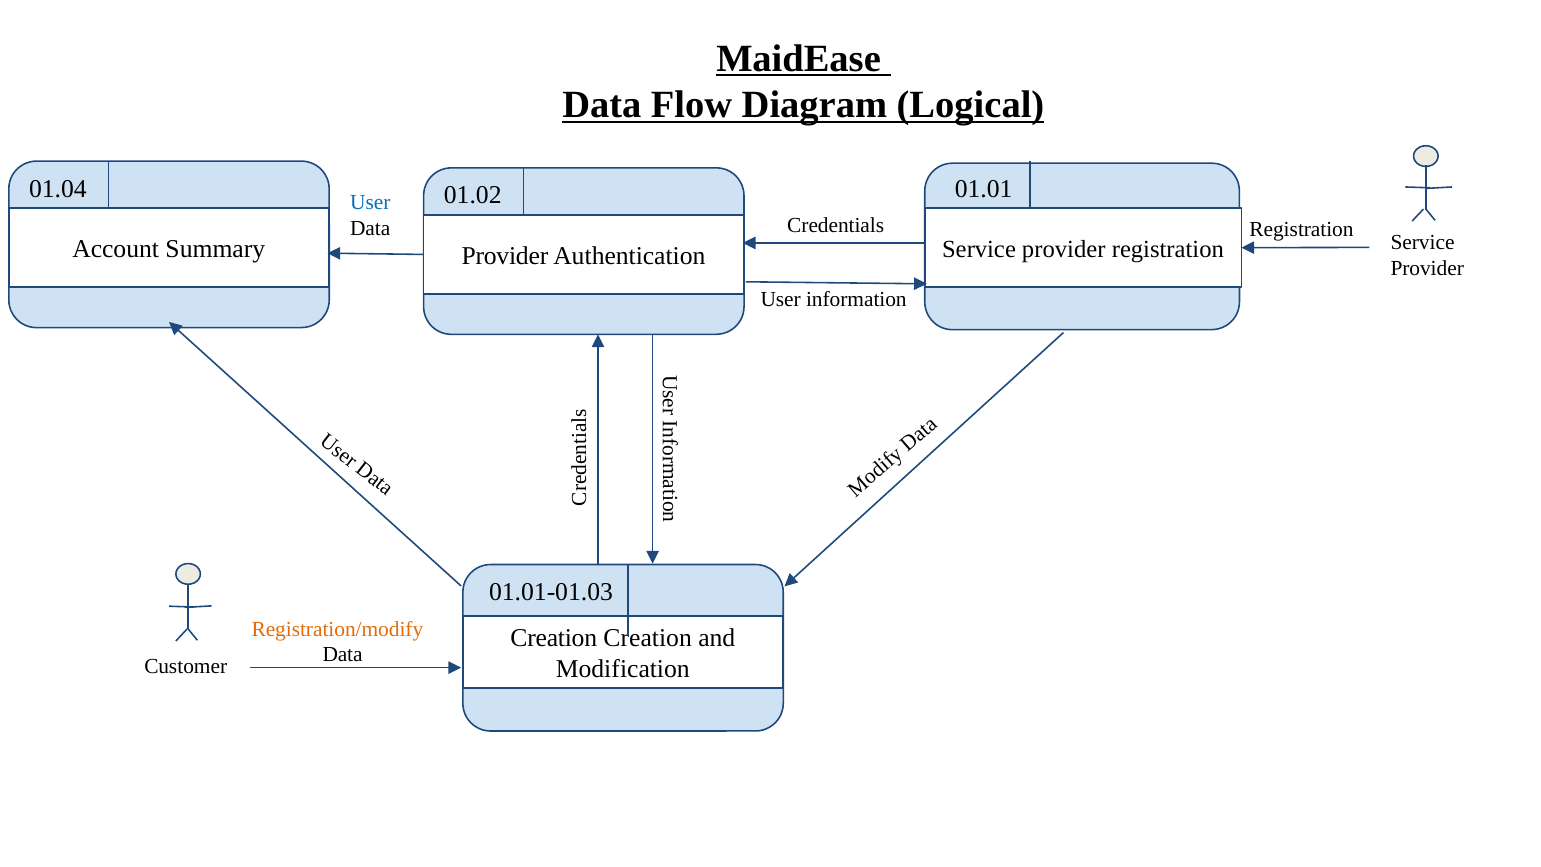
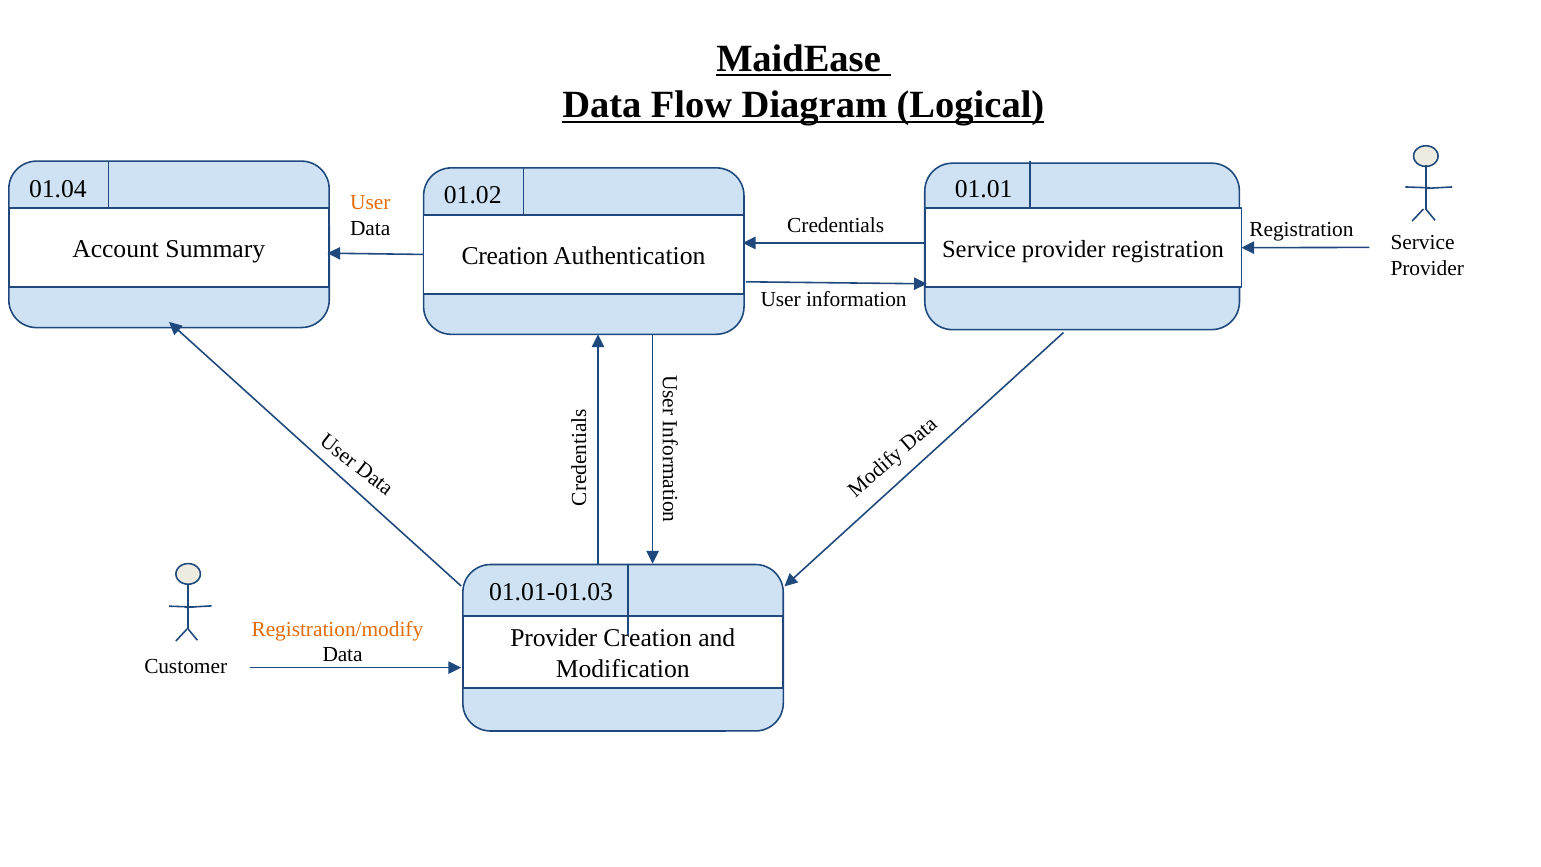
User colour: blue -> orange (370, 203)
Provider: Provider -> Creation (505, 256)
Creation: Creation -> Provider (554, 638)
